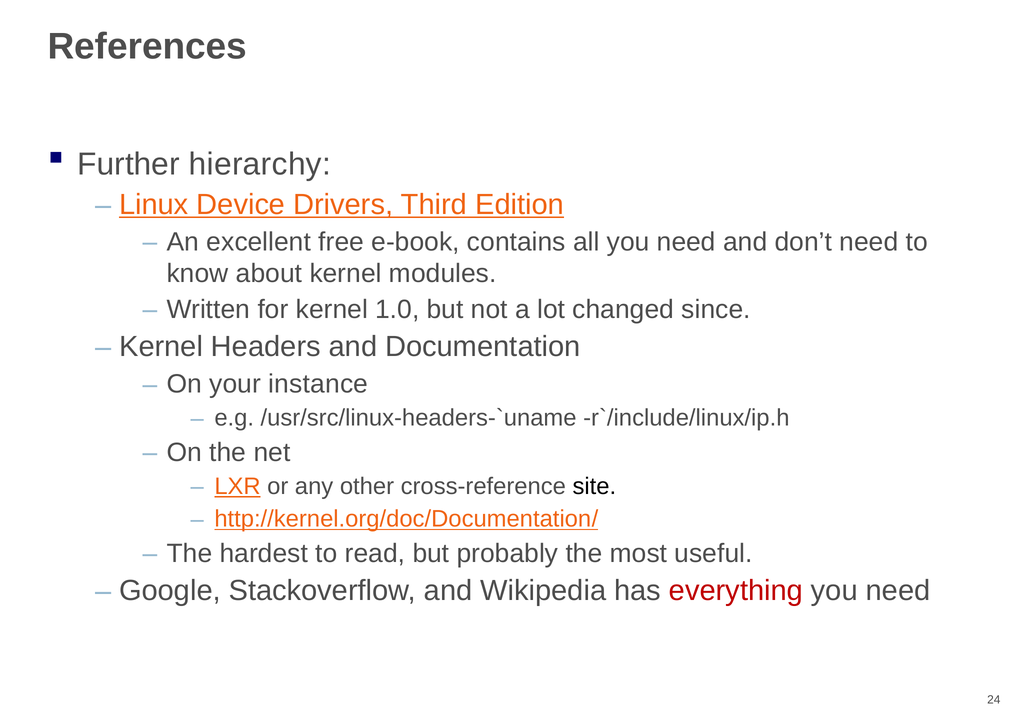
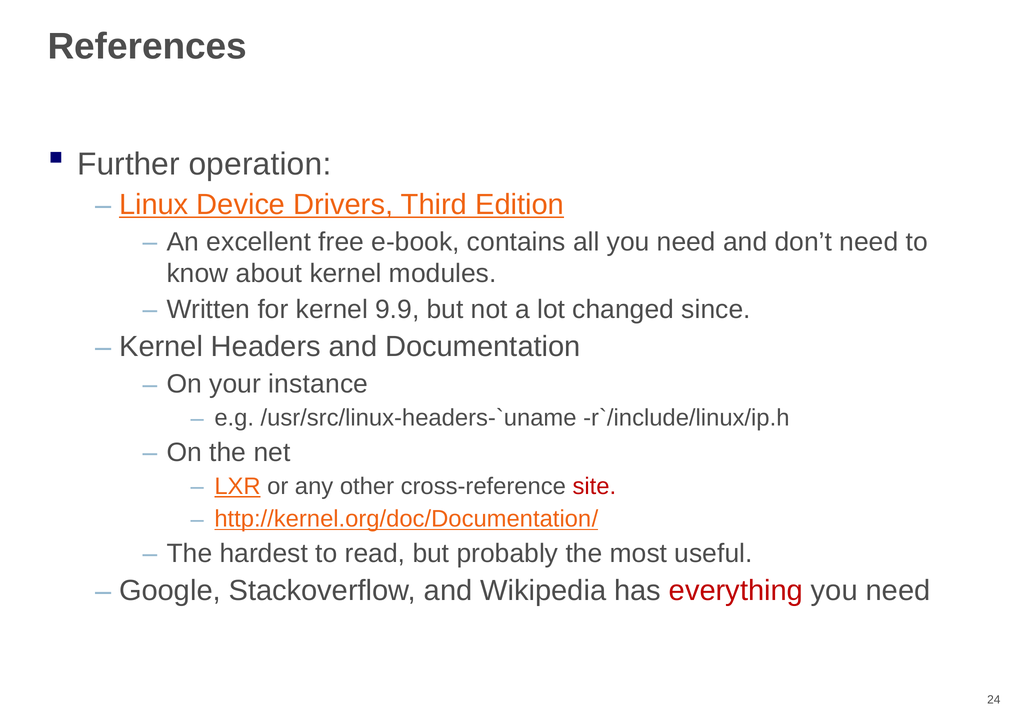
hierarchy: hierarchy -> operation (260, 164)
1.0: 1.0 -> 9.9 (397, 309)
site colour: black -> red (594, 486)
